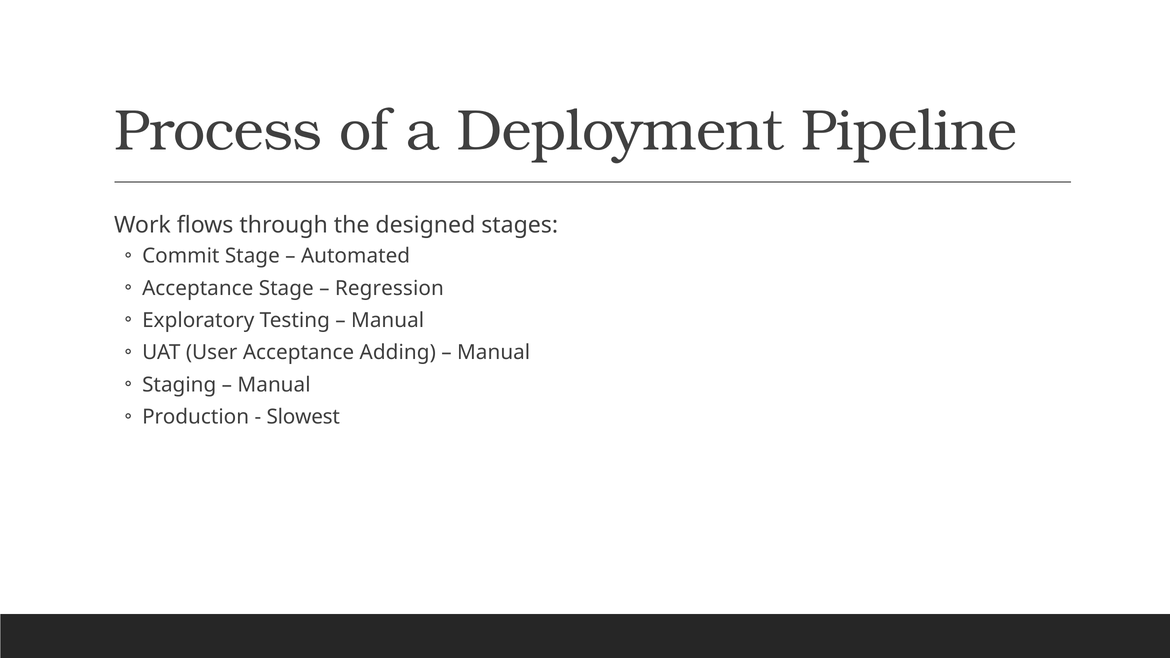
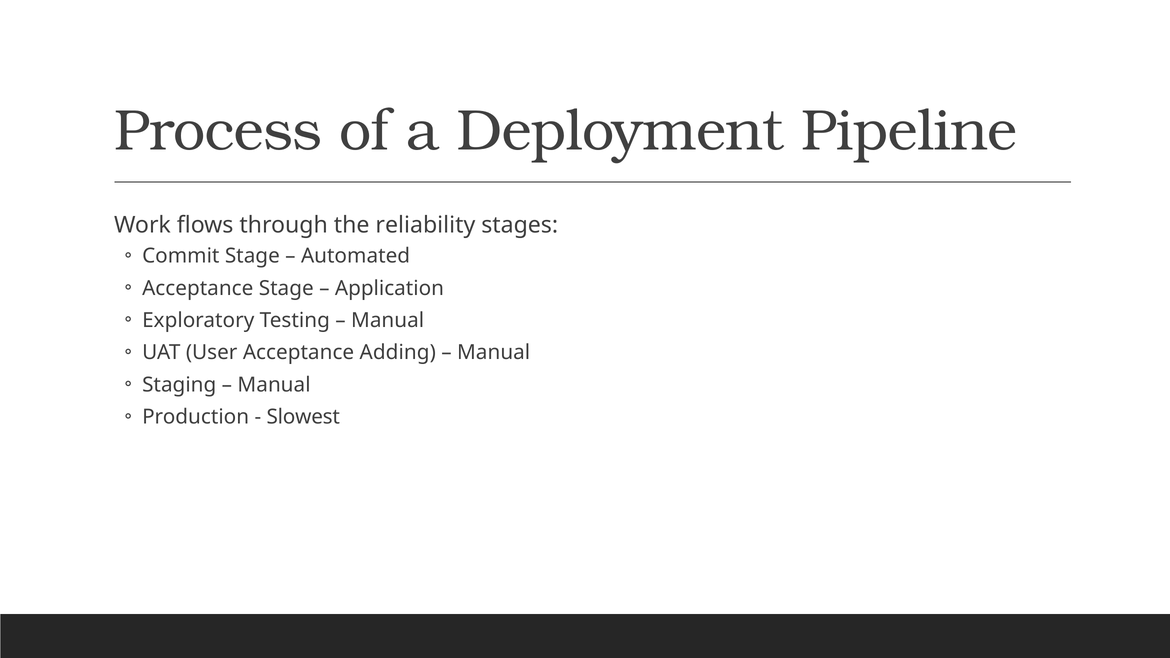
designed: designed -> reliability (425, 225)
Regression: Regression -> Application (389, 288)
